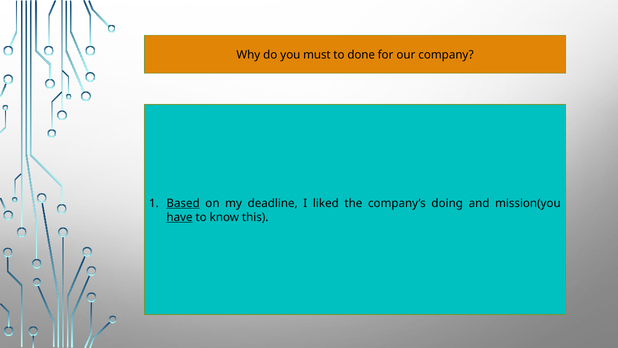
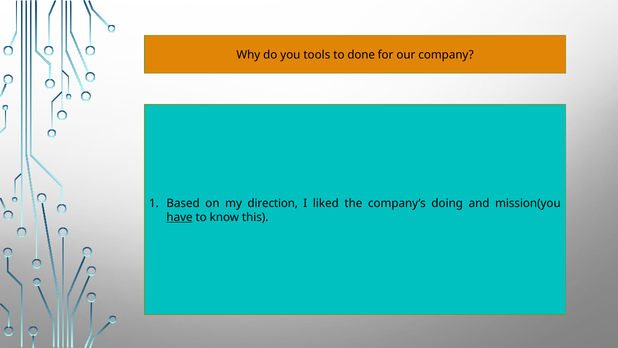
must: must -> tools (317, 55)
Based underline: present -> none (183, 203)
deadline: deadline -> direction (273, 203)
